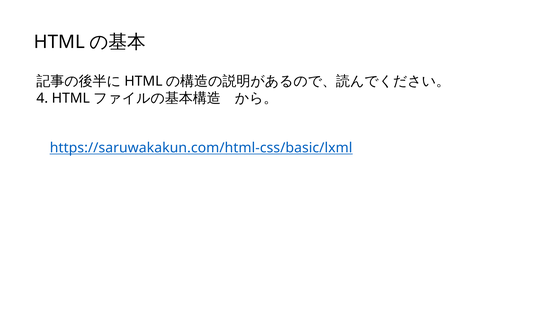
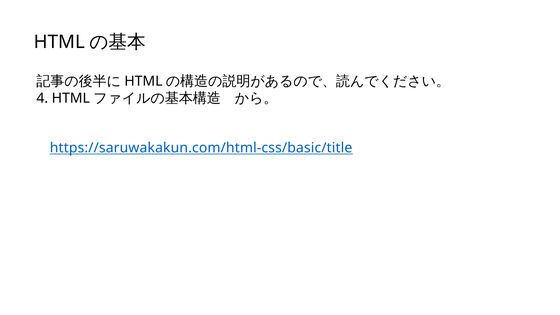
https://saruwakakun.com/html-css/basic/lxml: https://saruwakakun.com/html-css/basic/lxml -> https://saruwakakun.com/html-css/basic/title (201, 148)
